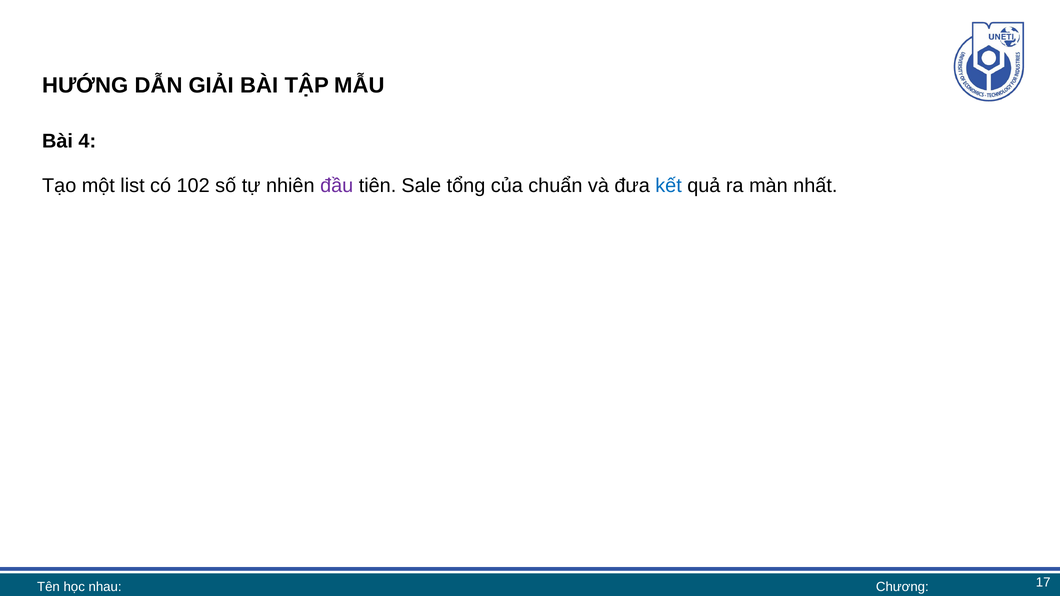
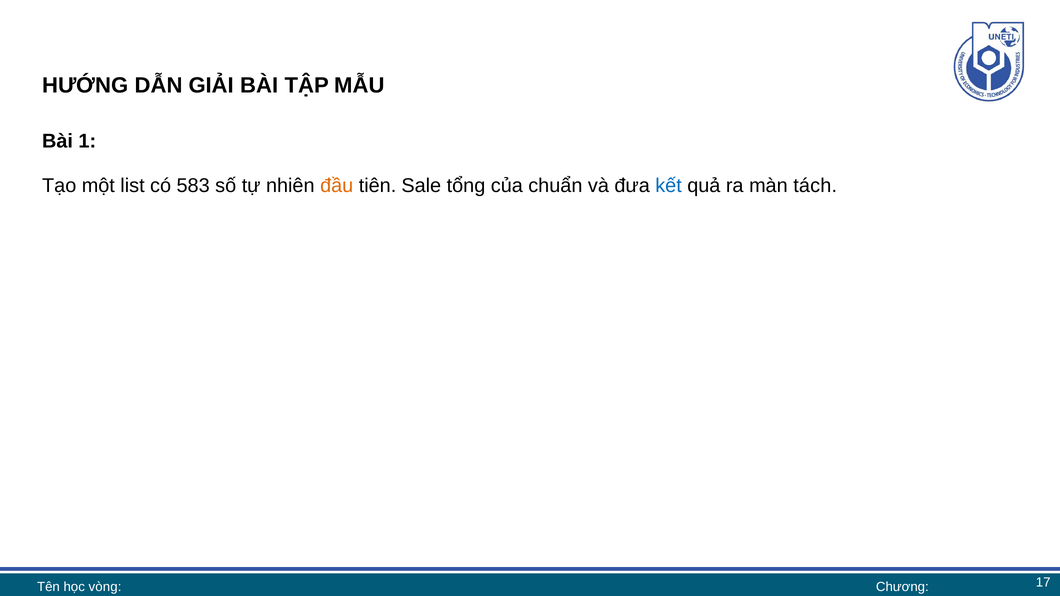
4: 4 -> 1 (87, 141)
102: 102 -> 583 (193, 186)
đầu colour: purple -> orange (337, 186)
nhất: nhất -> tách (815, 186)
nhau: nhau -> vòng (105, 587)
